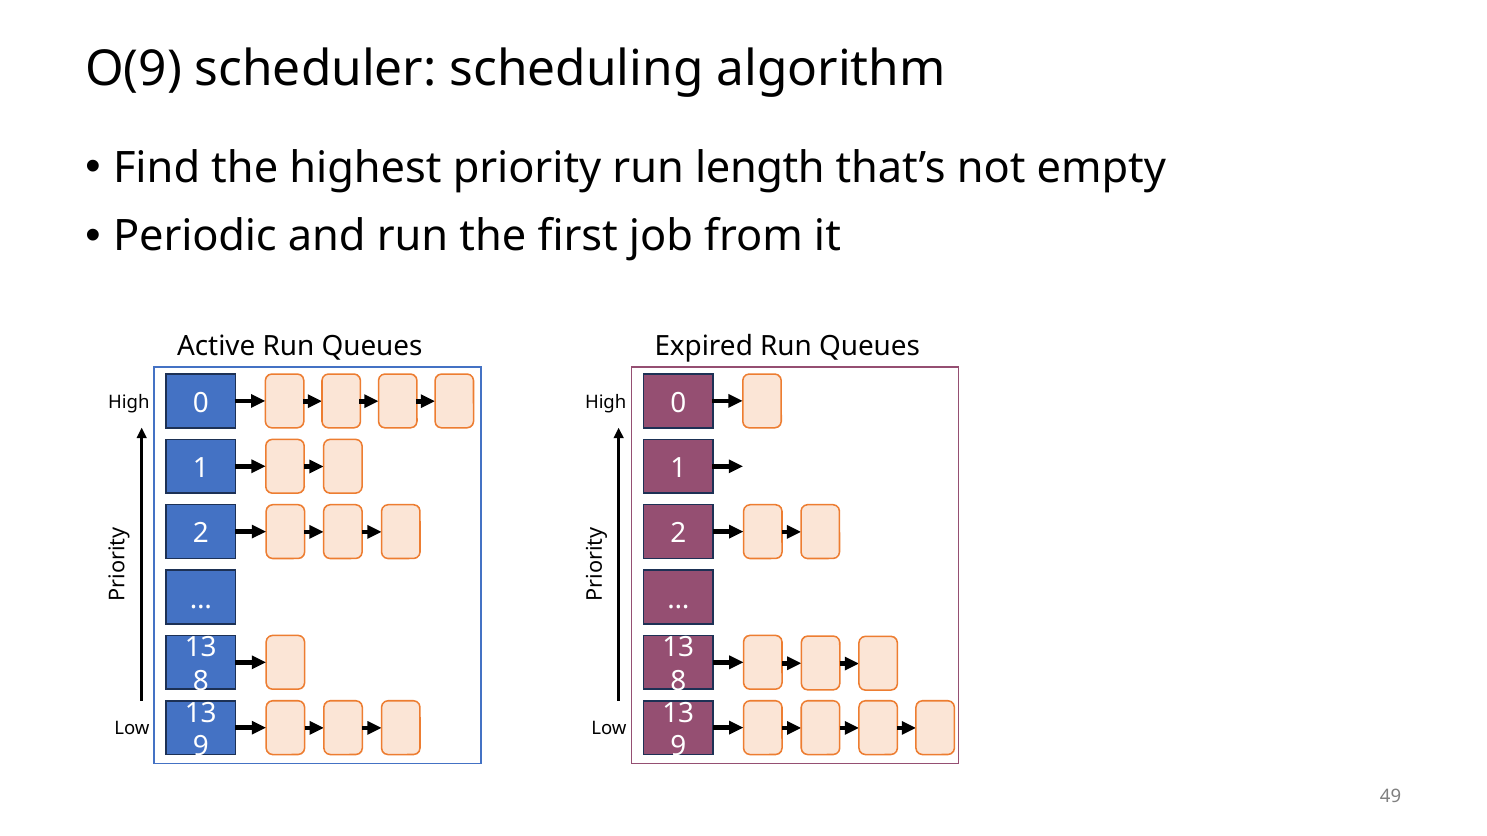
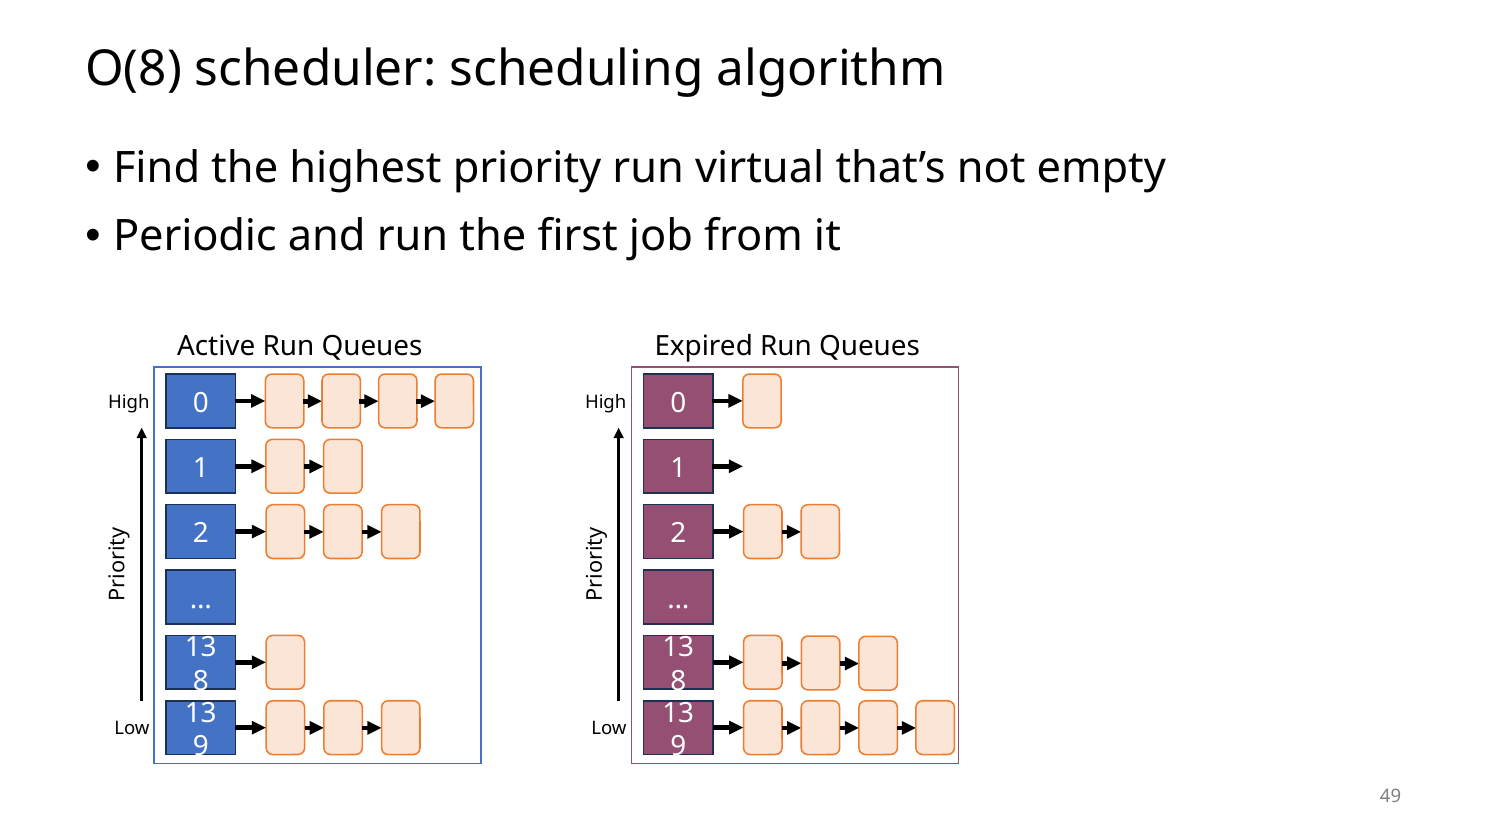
O(9: O(9 -> O(8 (134, 69)
length: length -> virtual (760, 168)
